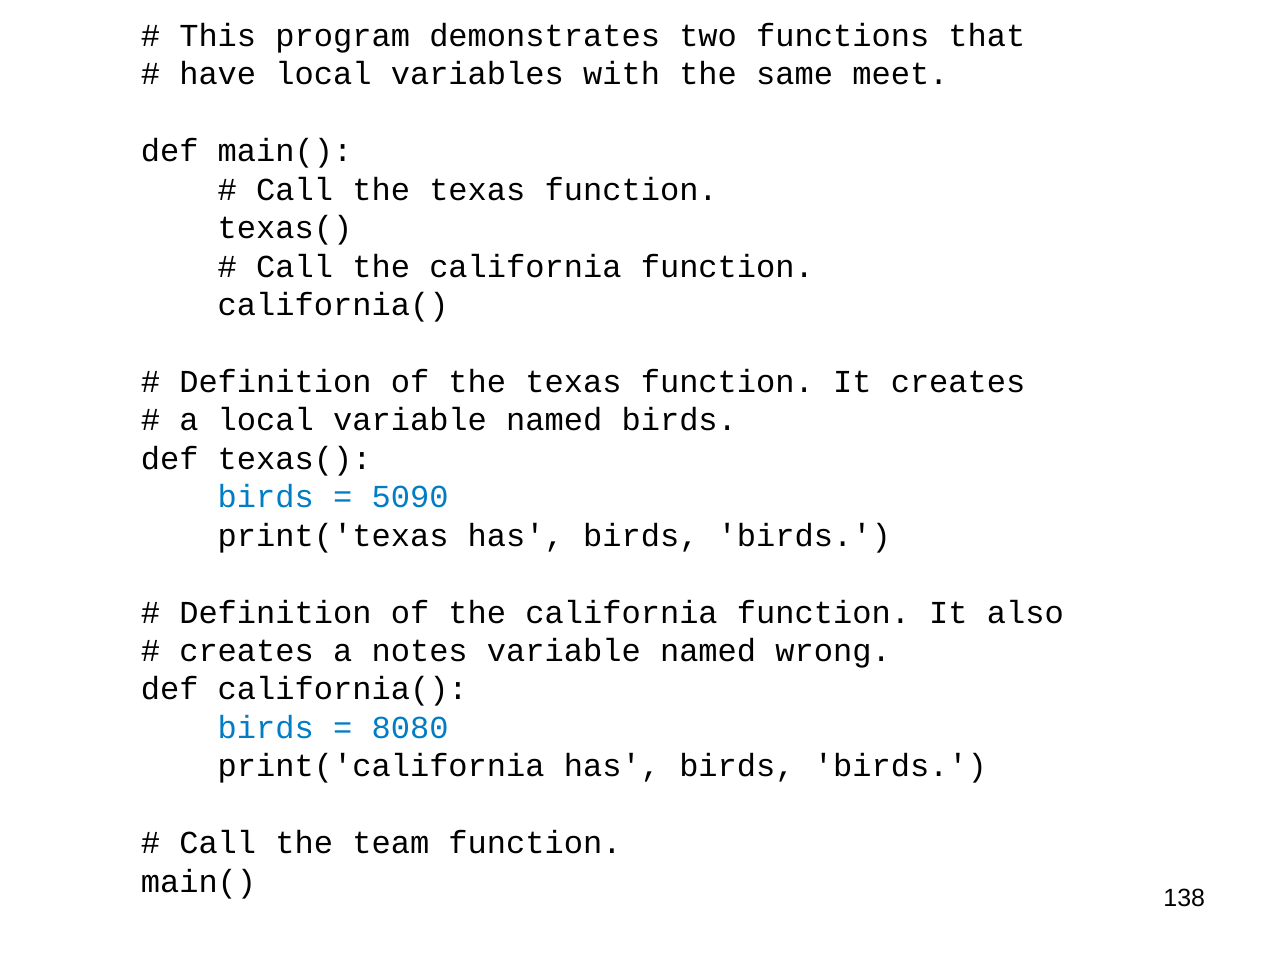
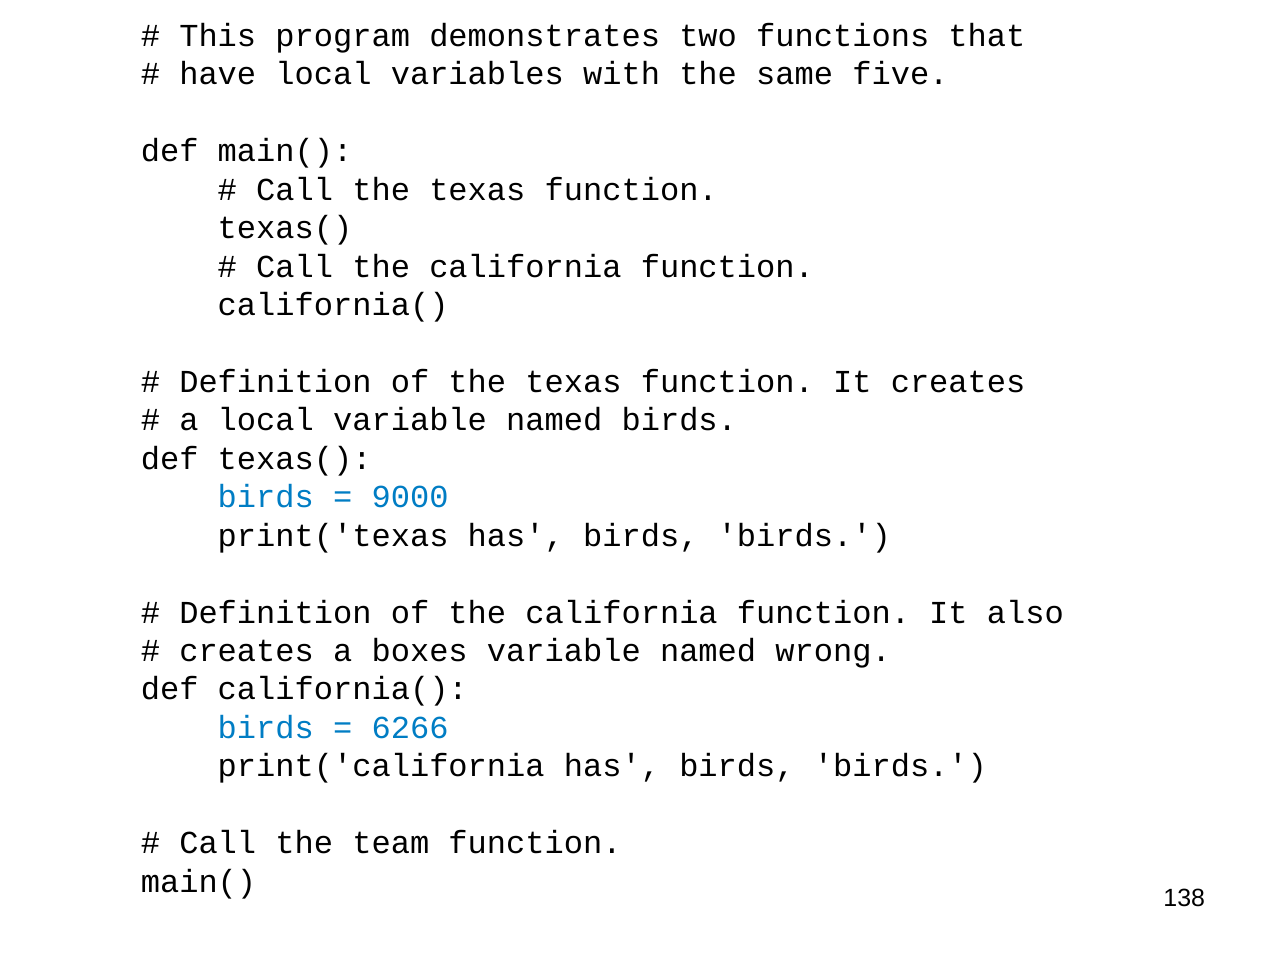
meet: meet -> five (900, 74)
5090: 5090 -> 9000 (410, 497)
notes: notes -> boxes (420, 651)
8080: 8080 -> 6266 (410, 728)
